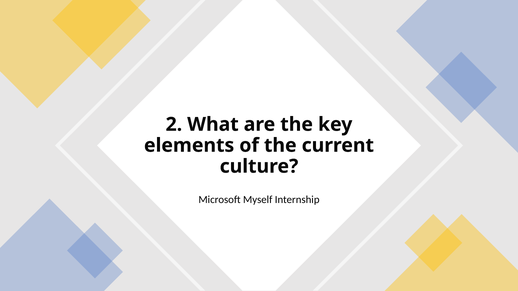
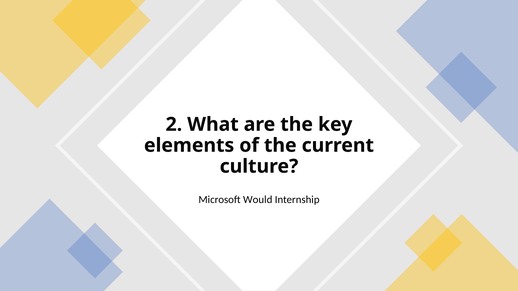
Myself: Myself -> Would (258, 200)
